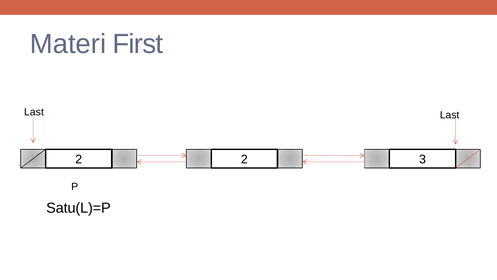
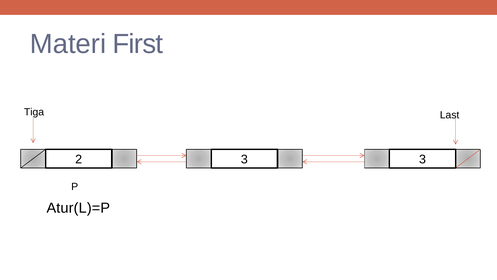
Last: Last -> Tiga (34, 112)
2 2: 2 -> 3 (244, 159)
Satu(L)=P: Satu(L)=P -> Atur(L)=P (78, 208)
